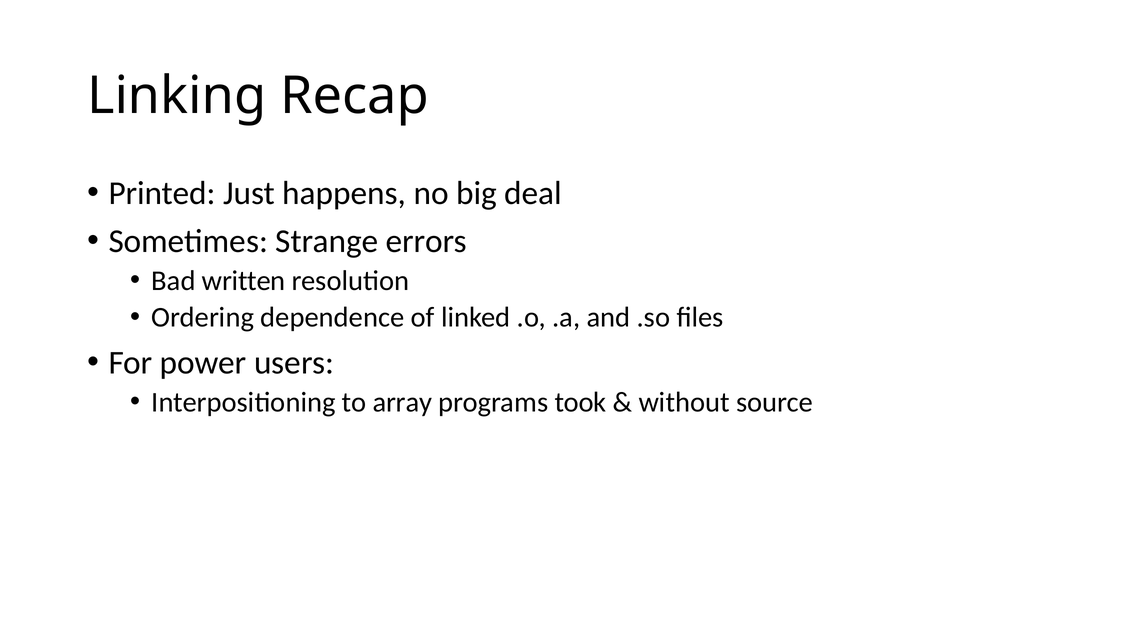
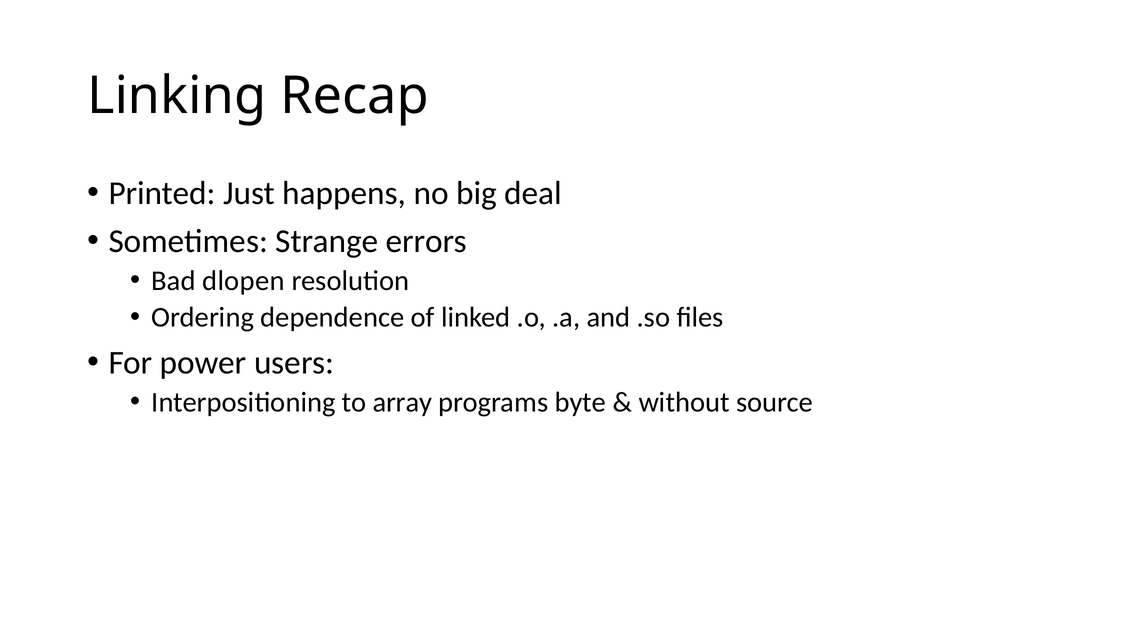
written: written -> dlopen (243, 281)
took: took -> byte (580, 402)
